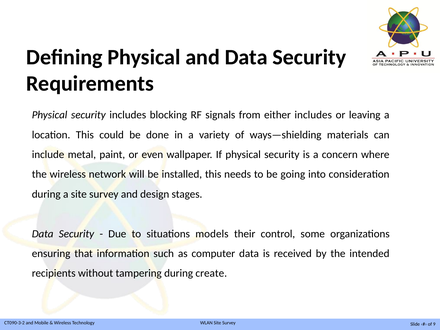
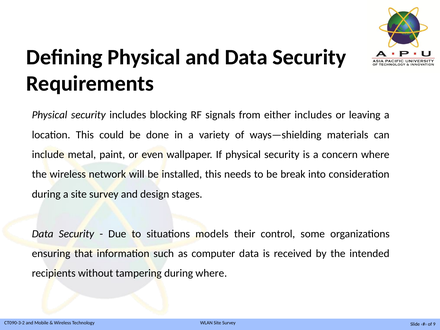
going: going -> break (293, 174)
during create: create -> where (211, 273)
